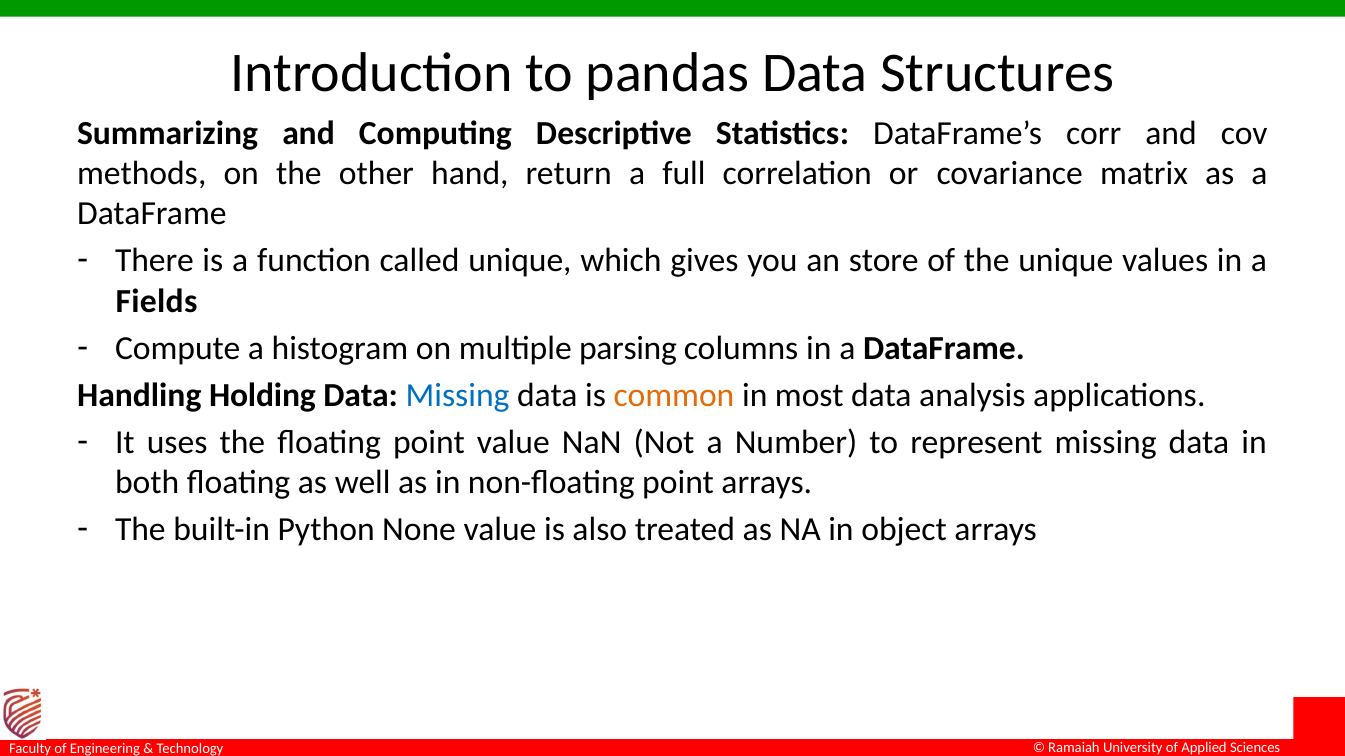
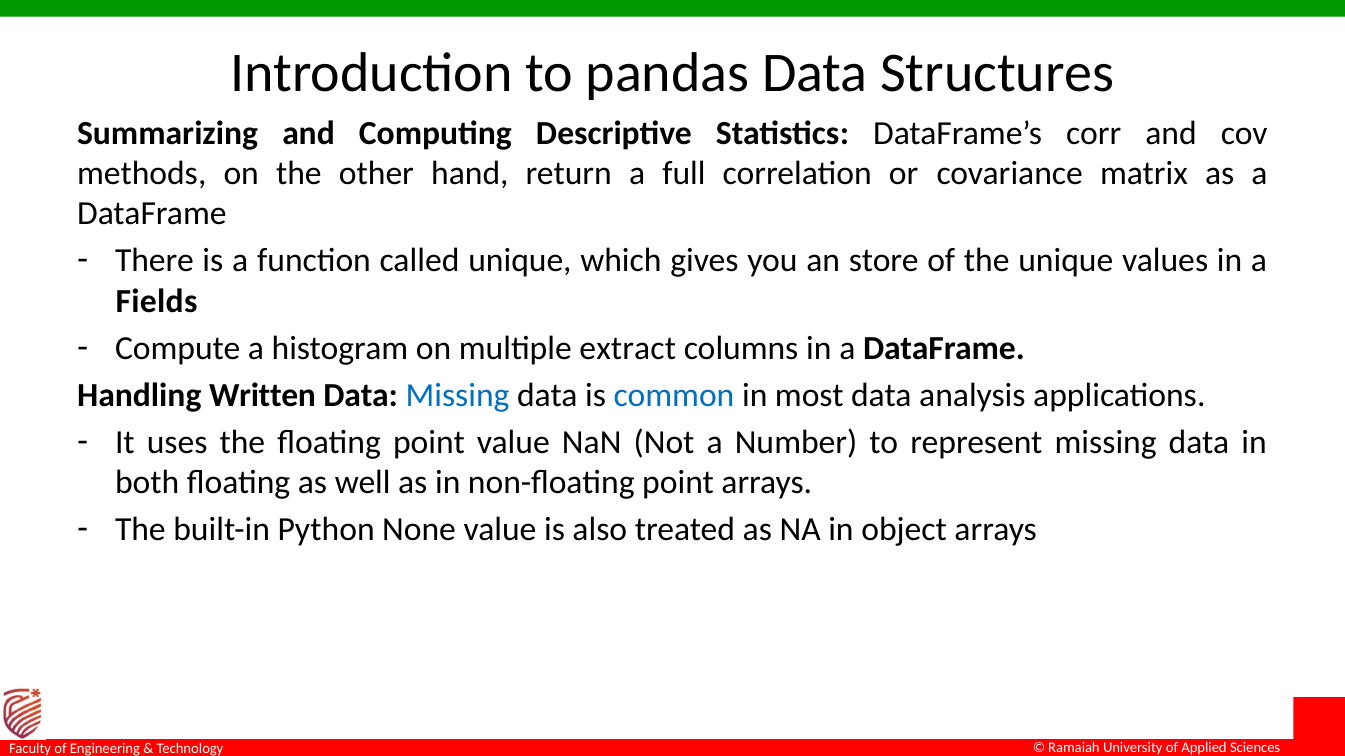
parsing: parsing -> extract (628, 348)
Holding: Holding -> Written (263, 395)
common colour: orange -> blue (674, 395)
